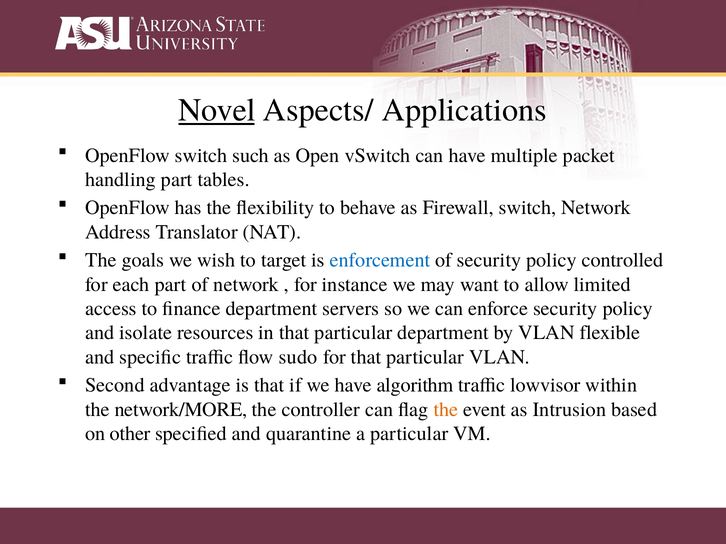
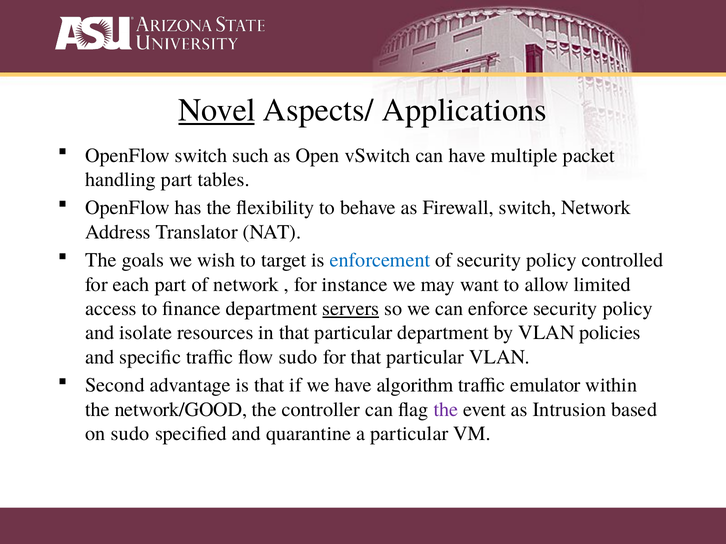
servers underline: none -> present (351, 309)
flexible: flexible -> policies (610, 333)
lowvisor: lowvisor -> emulator (545, 386)
network/MORE: network/MORE -> network/GOOD (181, 410)
the colour: orange -> purple (446, 410)
on other: other -> sudo (130, 434)
